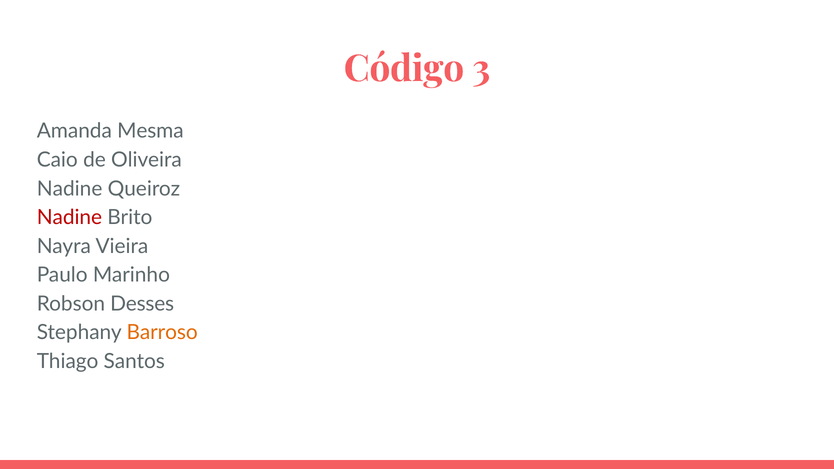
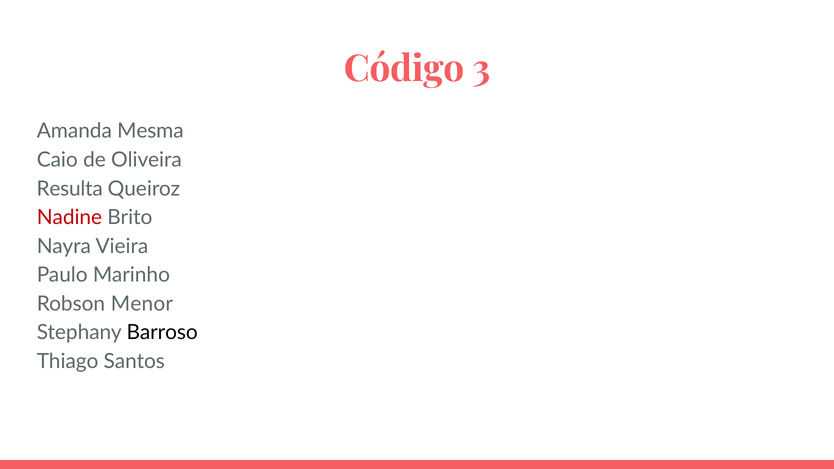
Nadine: Nadine -> Resulta (70, 189)
Desses: Desses -> Menor (142, 304)
Barroso colour: orange -> black (162, 332)
